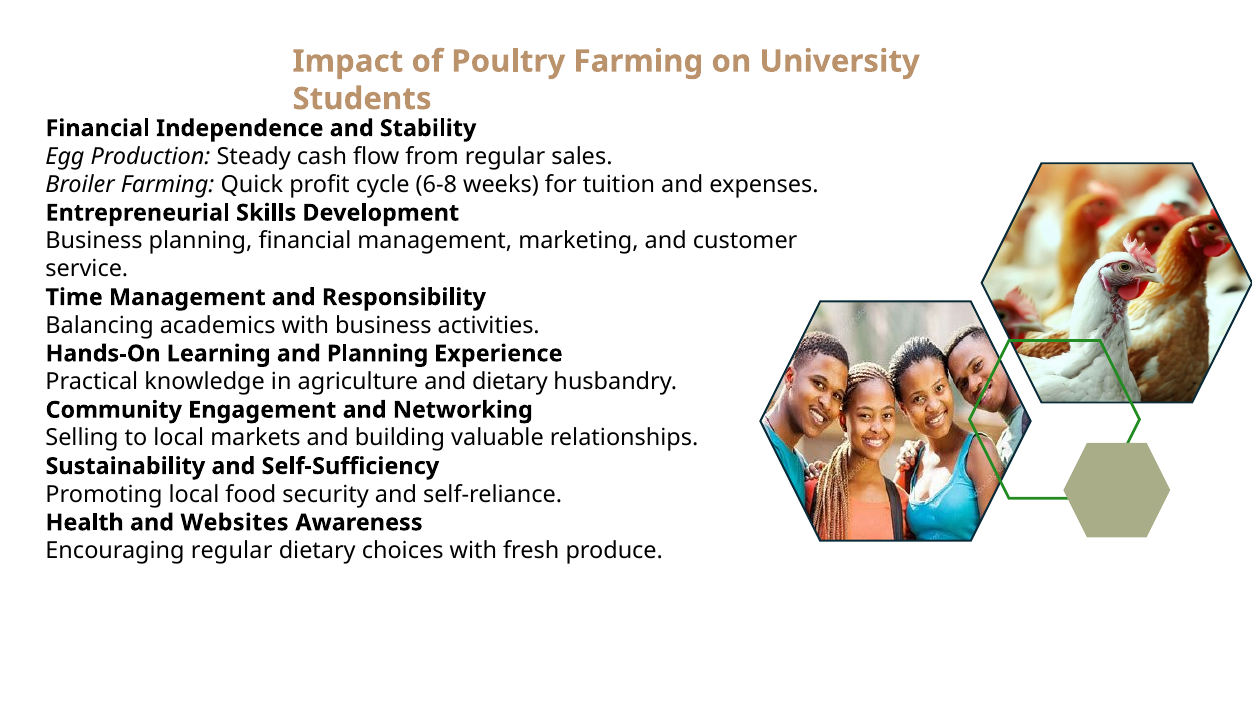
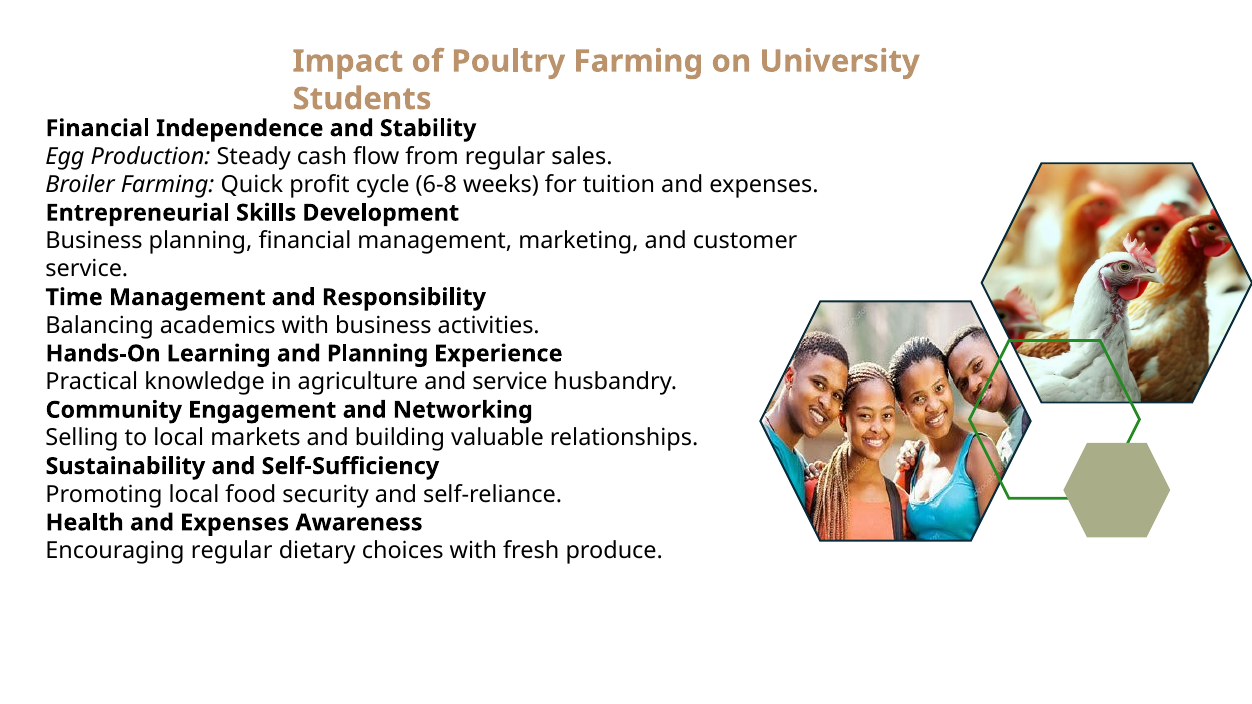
and dietary: dietary -> service (510, 382)
Health and Websites: Websites -> Expenses (235, 523)
